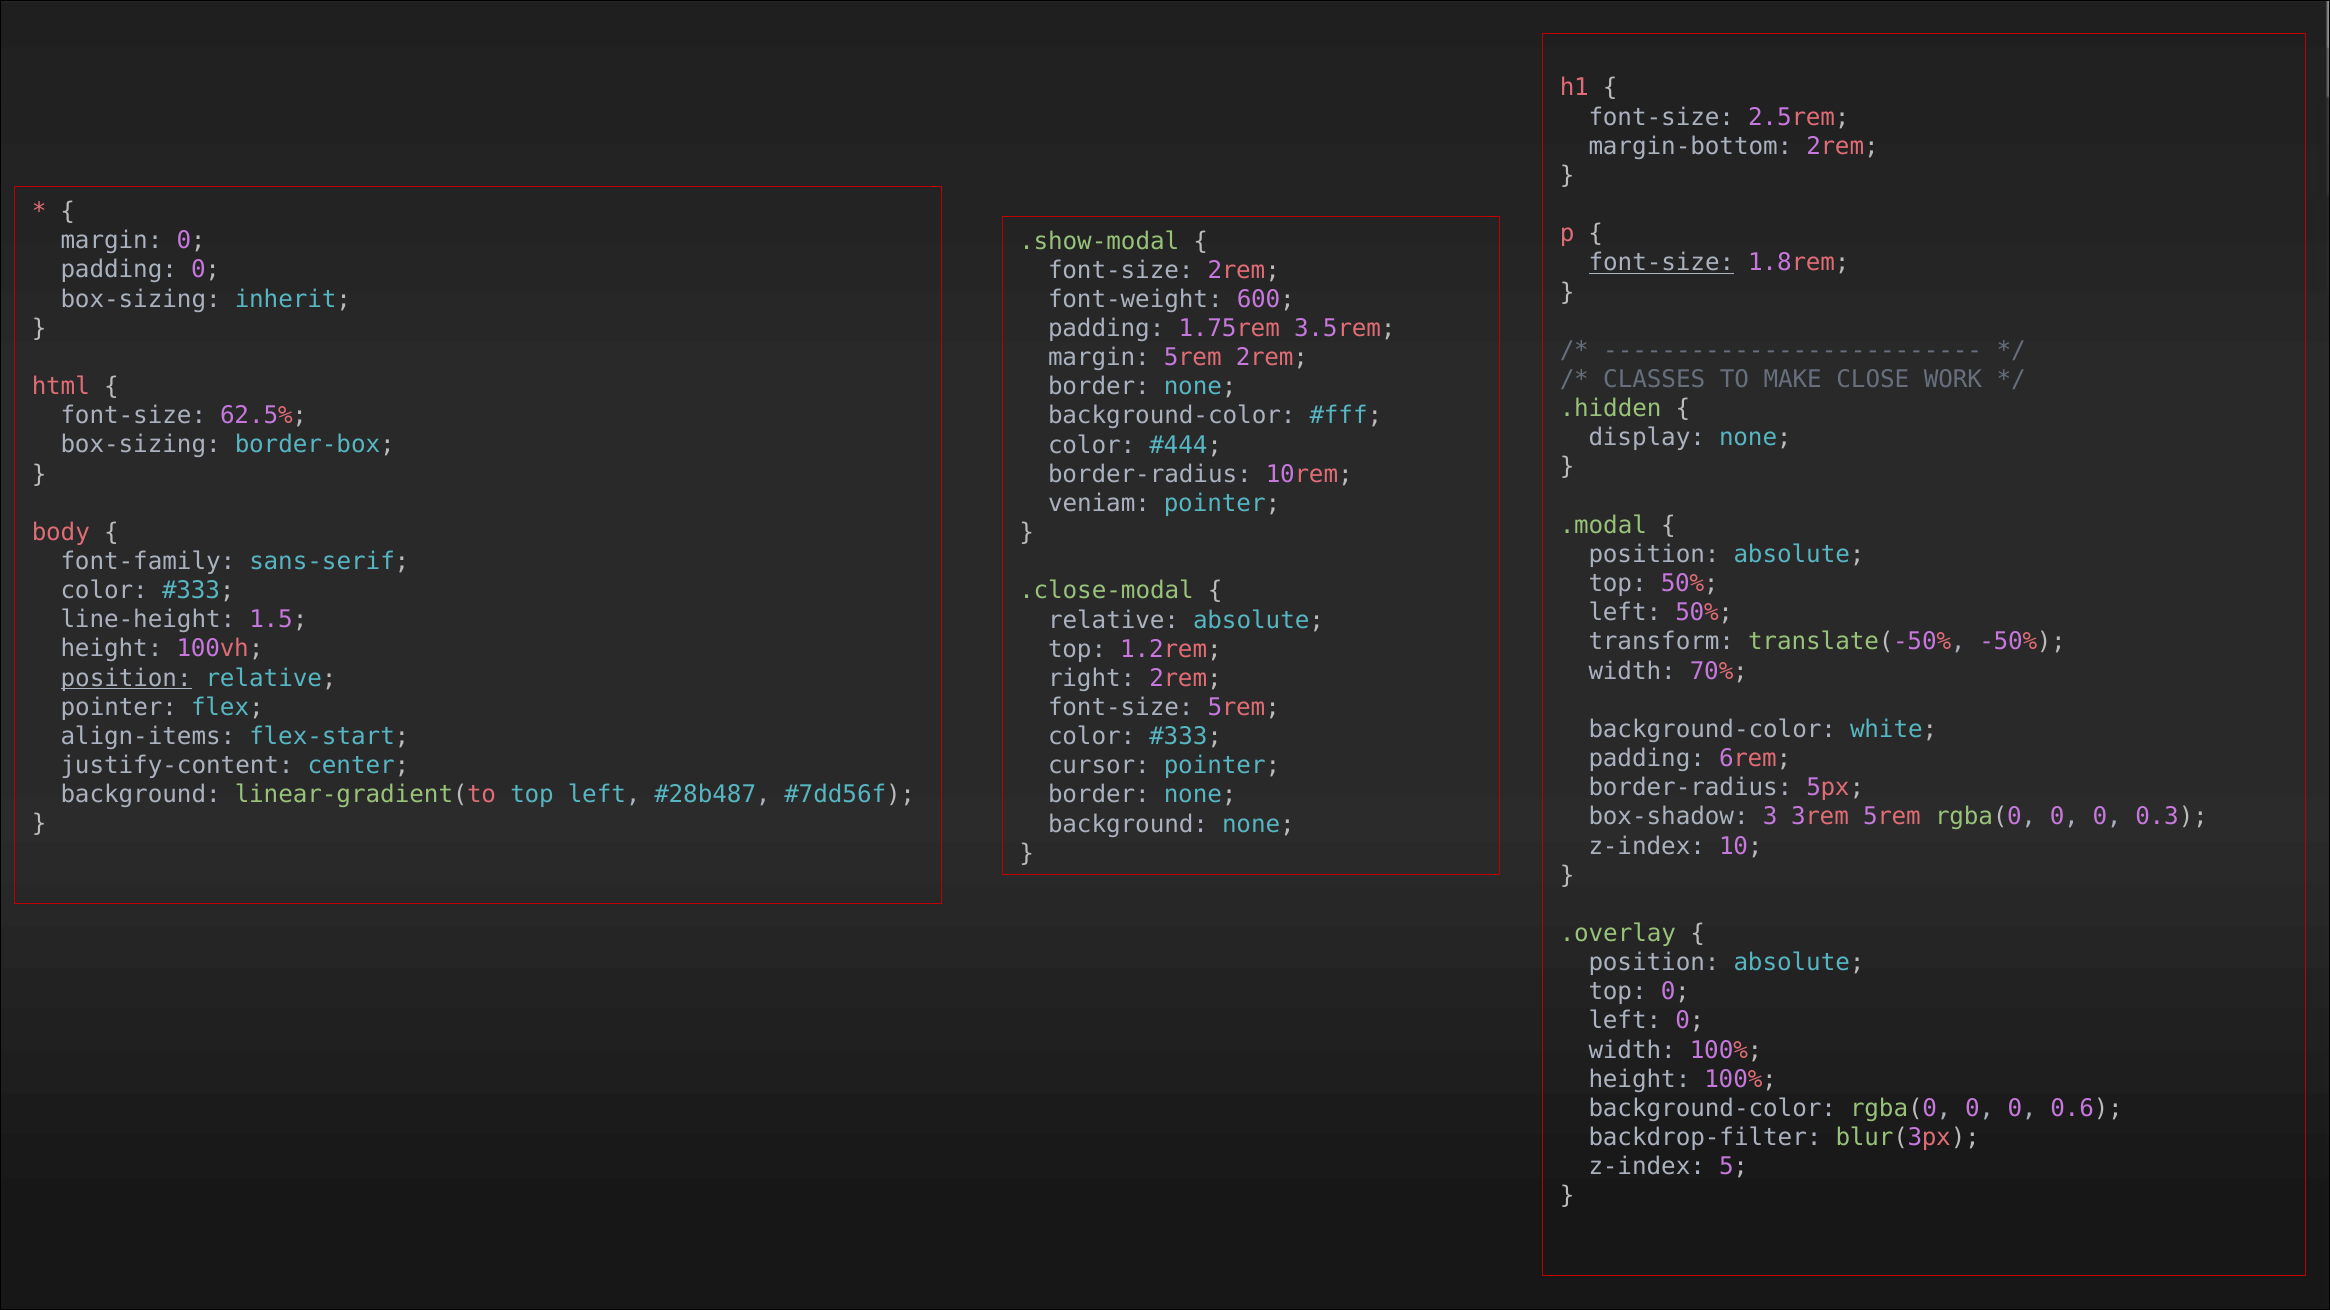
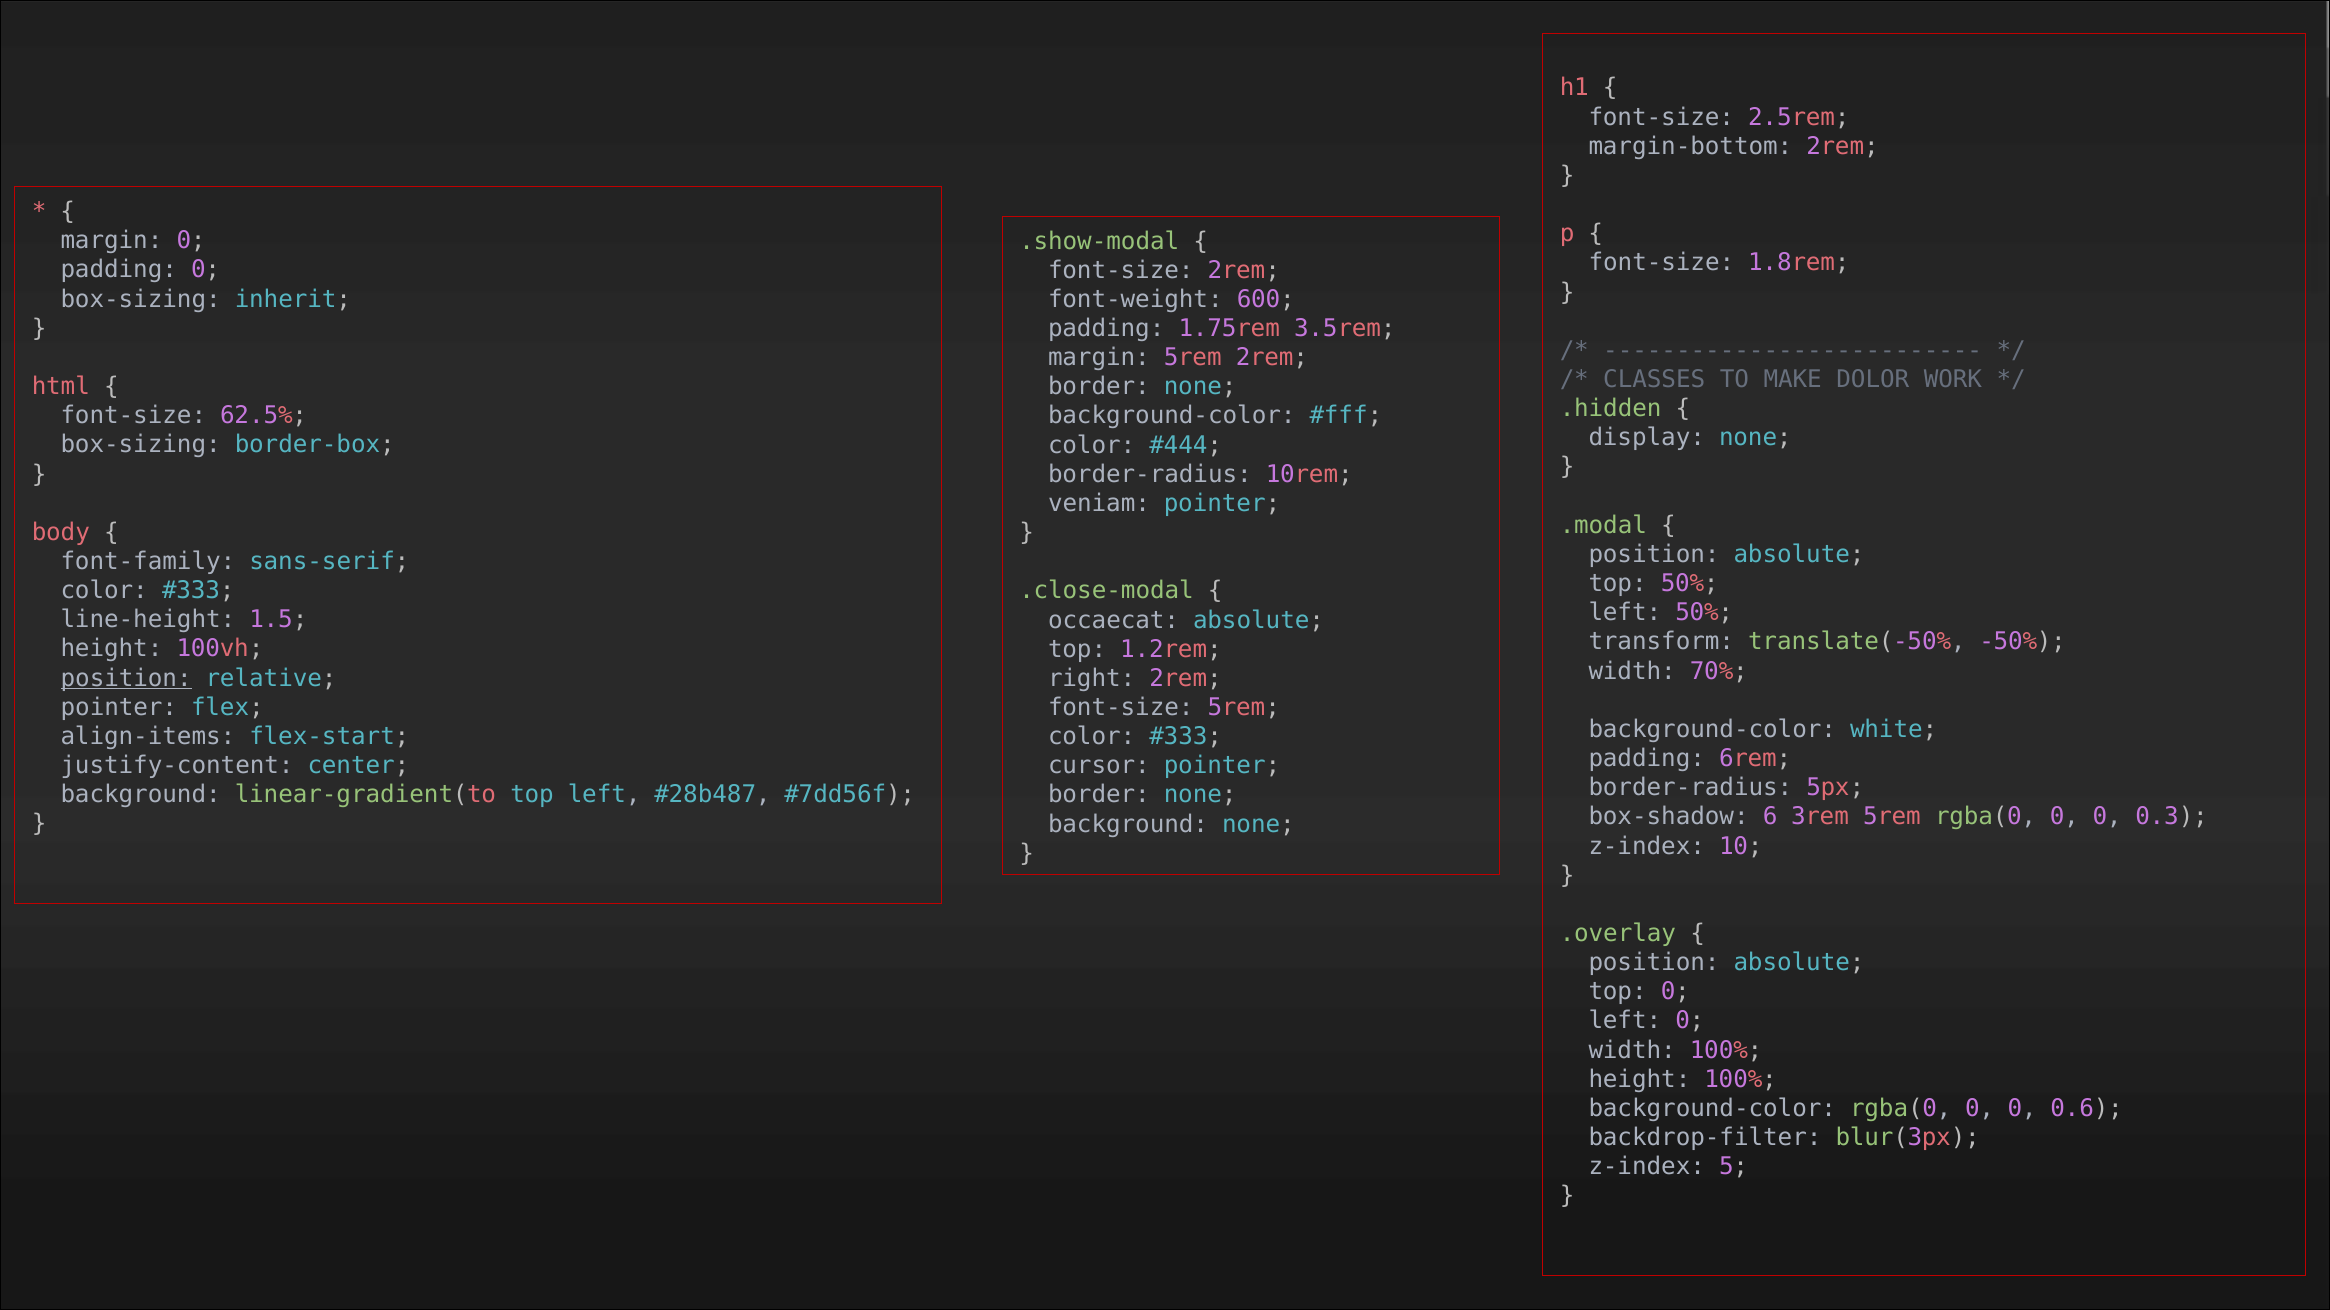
font-size underline: present -> none (1661, 263)
CLOSE: CLOSE -> DOLOR (1873, 380)
relative: relative -> occaecat (1114, 620)
3: 3 -> 6 (1770, 817)
